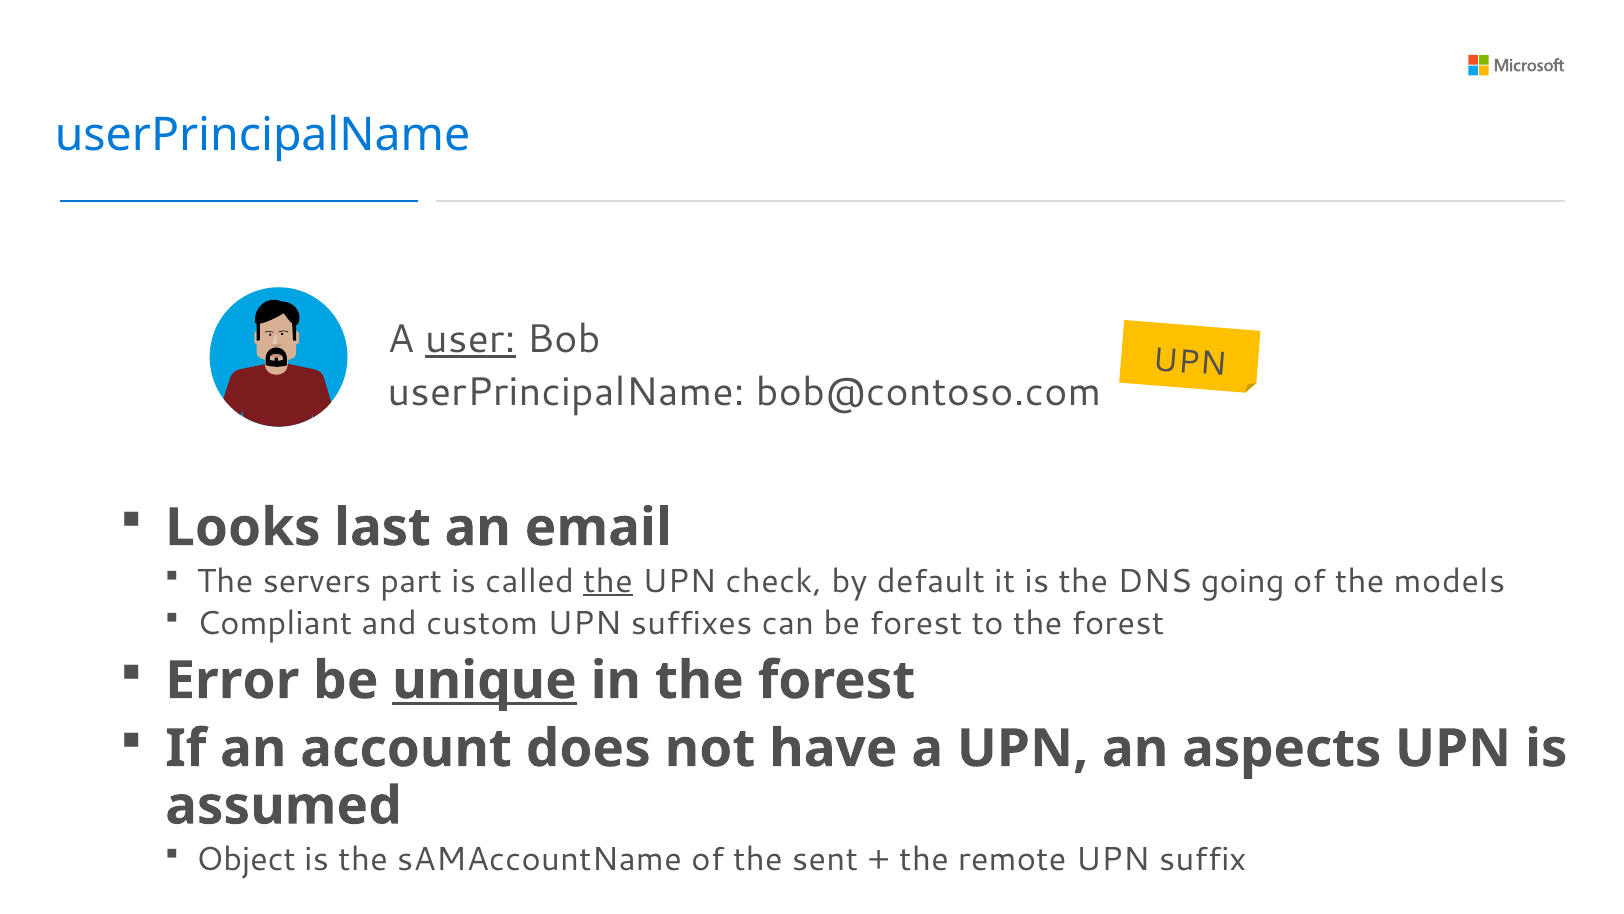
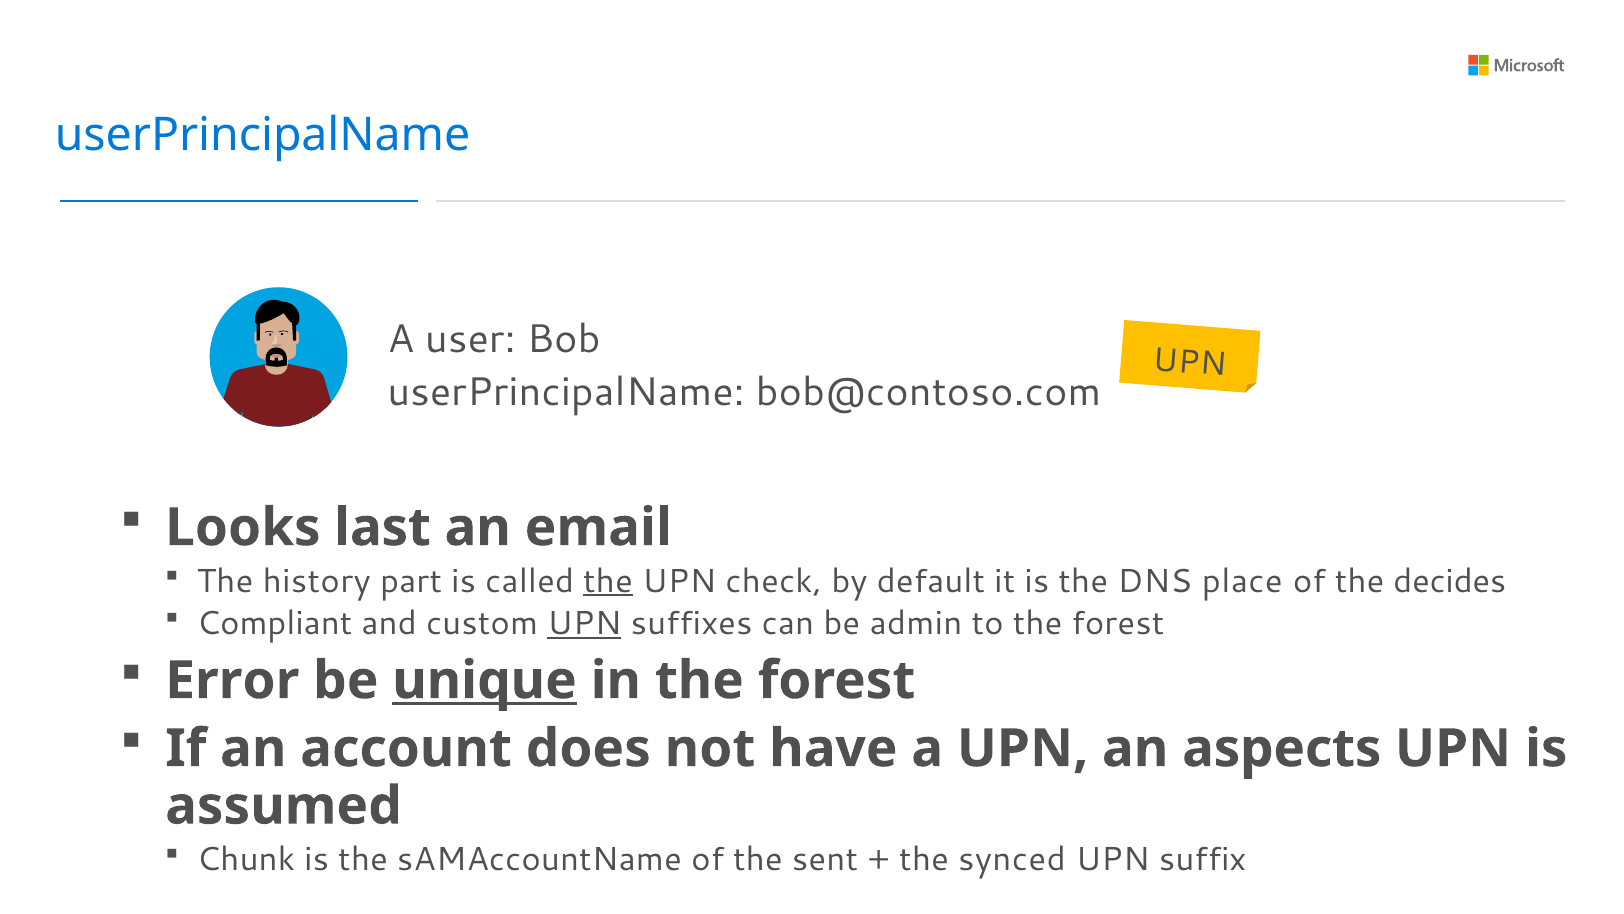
user underline: present -> none (470, 339)
servers: servers -> history (317, 581)
going: going -> place (1242, 581)
models: models -> decides (1450, 581)
UPN underline: none -> present (584, 623)
be forest: forest -> admin (916, 623)
Object: Object -> Chunk (246, 859)
remote: remote -> synced (1012, 859)
